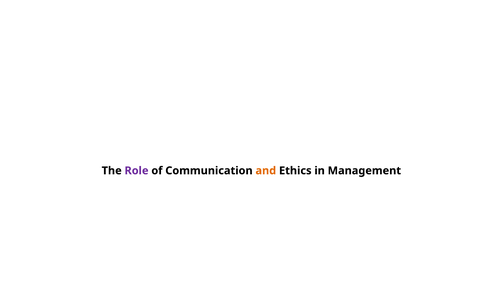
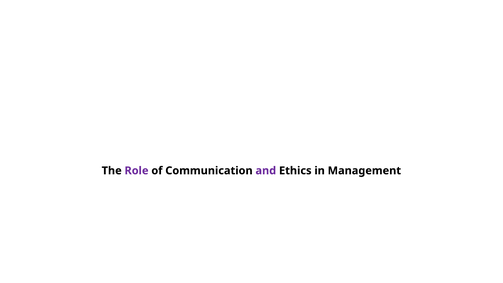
and colour: orange -> purple (266, 171)
